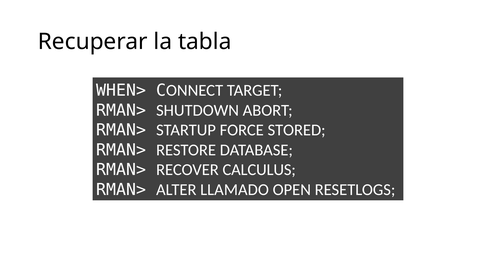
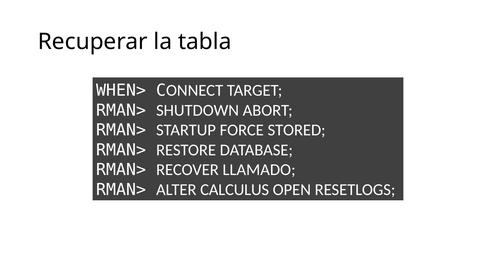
CALCULUS: CALCULUS -> LLAMADO (259, 170)
LLAMADO: LLAMADO -> CALCULUS (235, 190)
